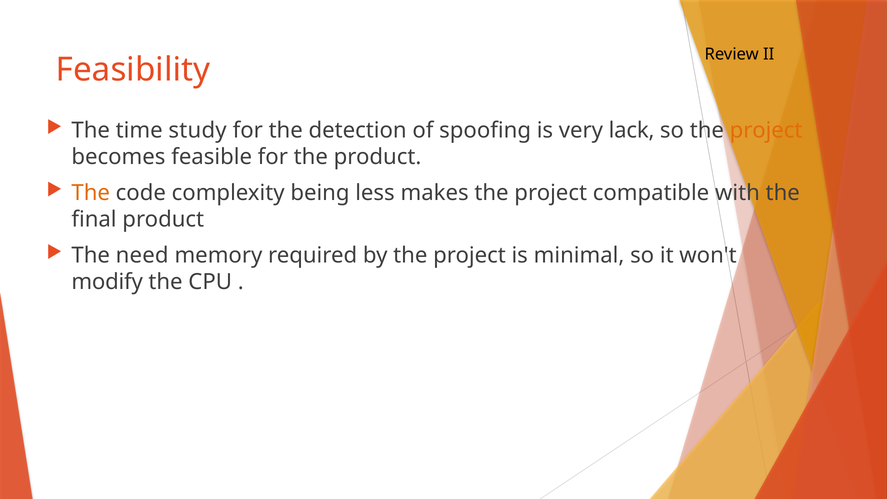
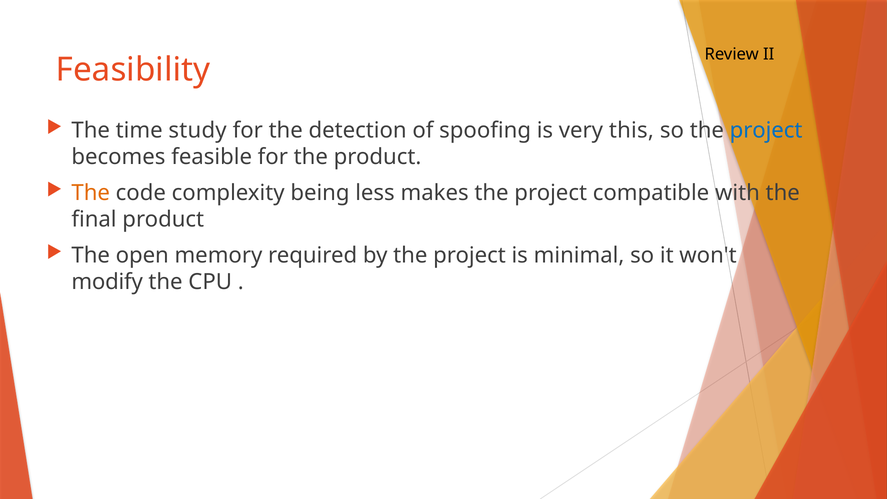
lack: lack -> this (631, 130)
project colour: orange -> blue (766, 130)
need: need -> open (142, 255)
